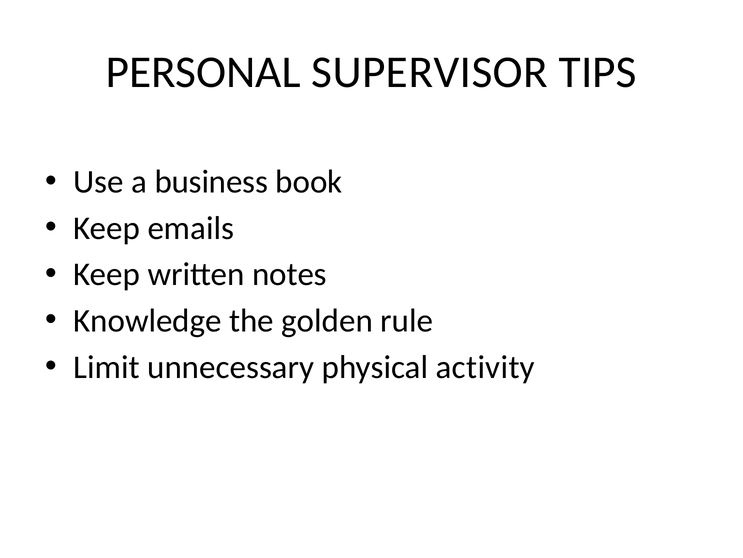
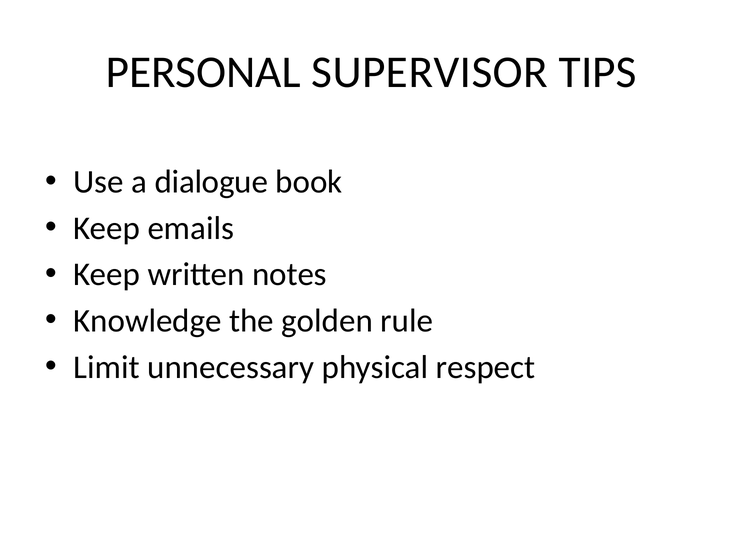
business: business -> dialogue (211, 182)
activity: activity -> respect (485, 367)
